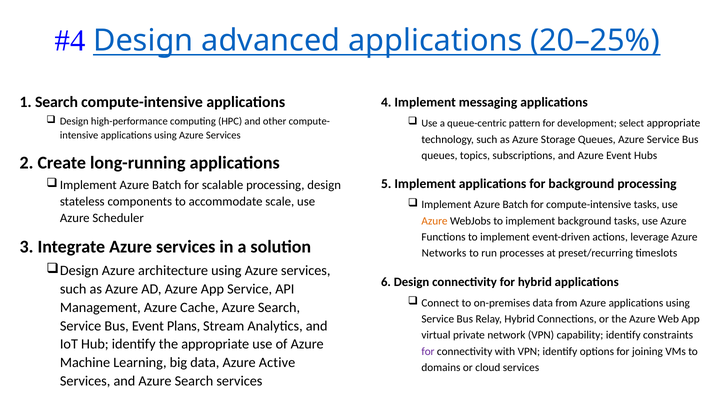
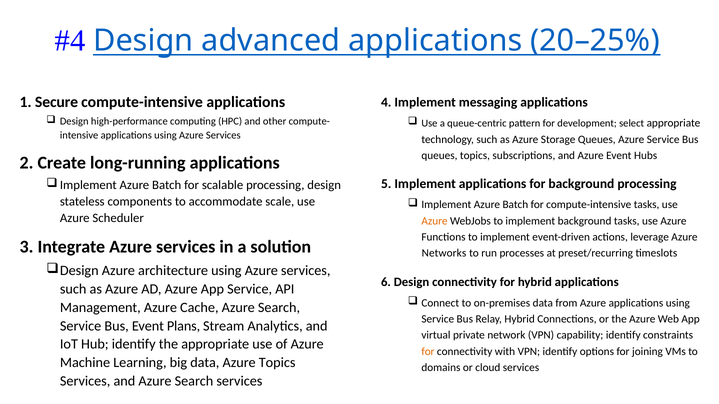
1 Search: Search -> Secure (57, 102)
for colour: purple -> orange (428, 352)
Azure Active: Active -> Topics (277, 363)
